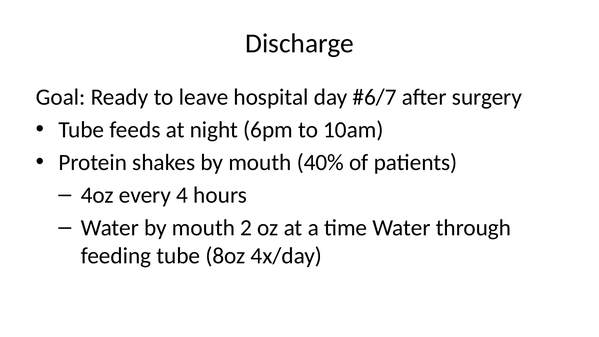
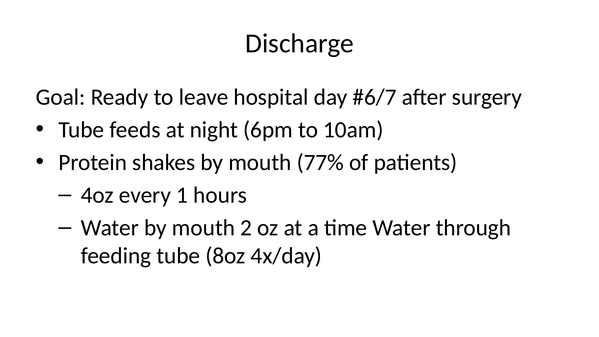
40%: 40% -> 77% (320, 163)
4: 4 -> 1 (182, 195)
